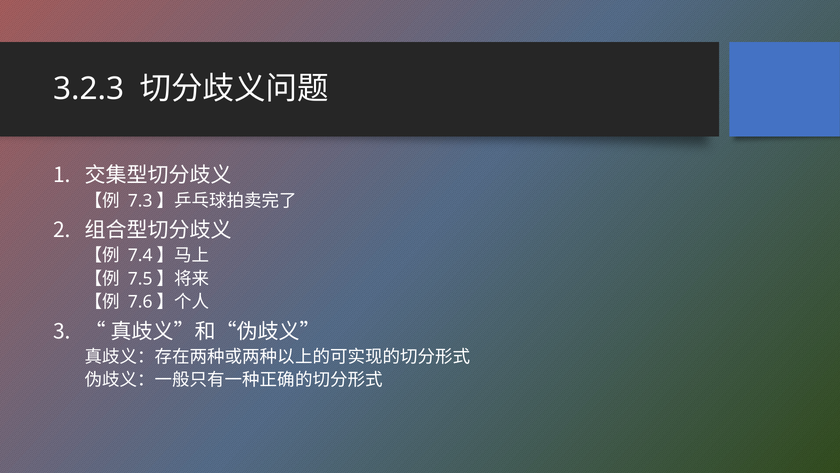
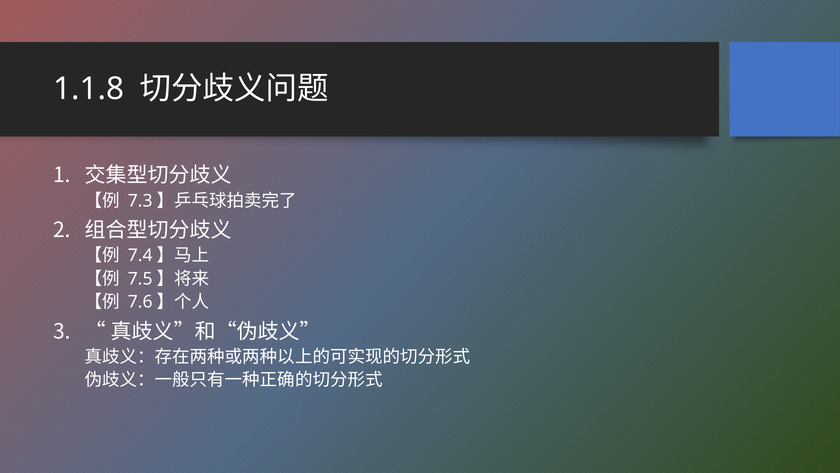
3.2.3: 3.2.3 -> 1.1.8 (89, 89)
